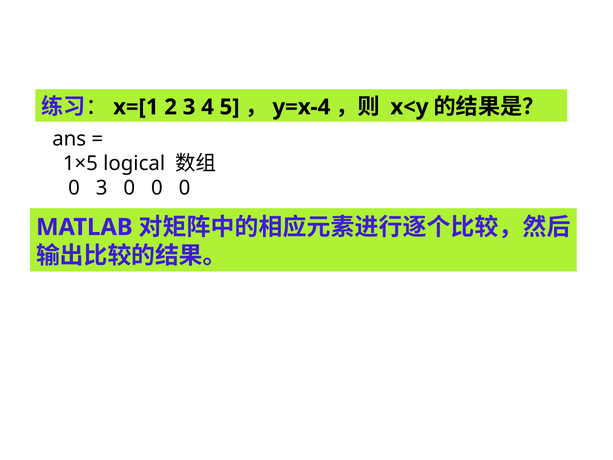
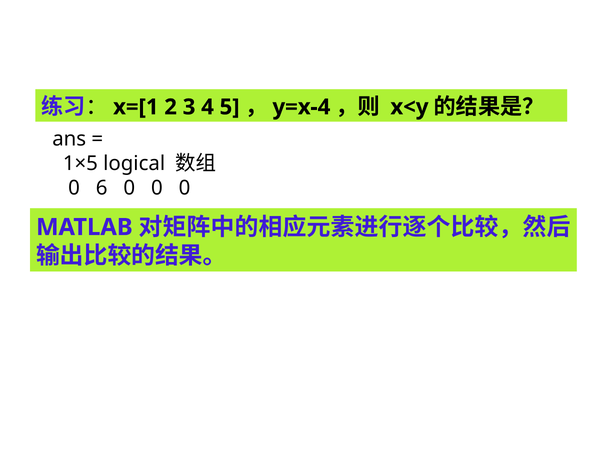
0 3: 3 -> 6 (102, 188)
